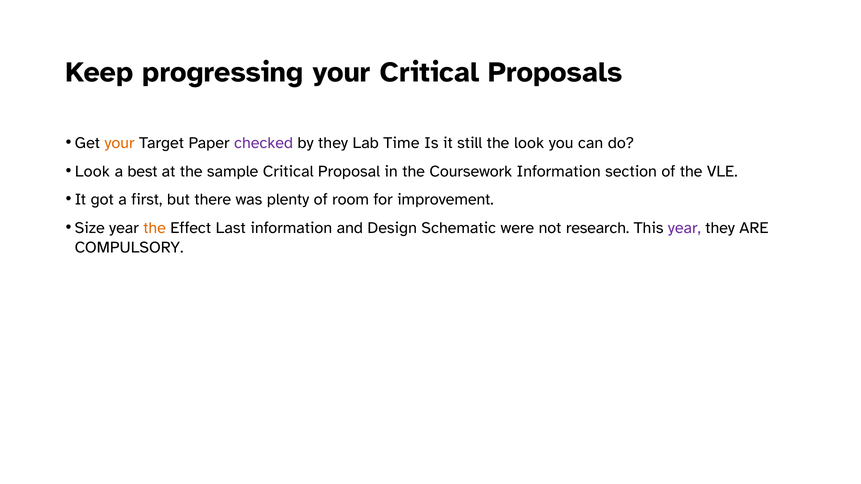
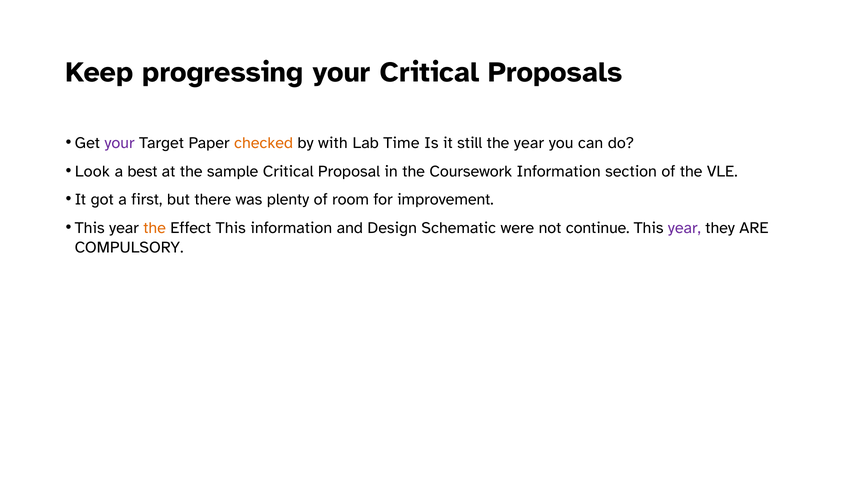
your colour: orange -> purple (120, 143)
checked colour: purple -> orange (264, 143)
by they: they -> with (333, 143)
the look: look -> year (529, 143)
Size: Size -> This (90, 228)
Effect Last: Last -> This (231, 228)
research: research -> continue (598, 228)
